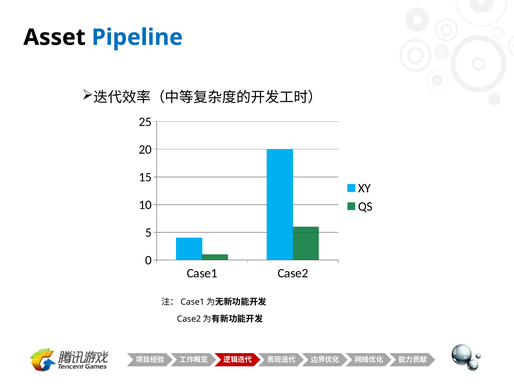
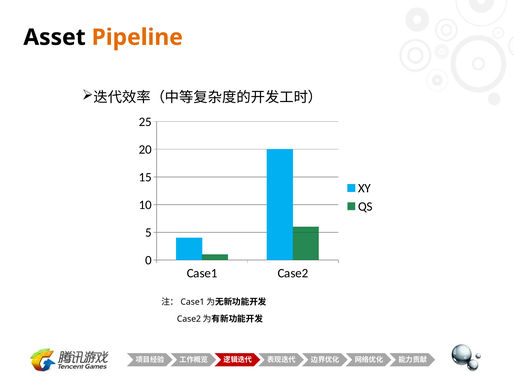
Pipeline colour: blue -> orange (137, 37)
